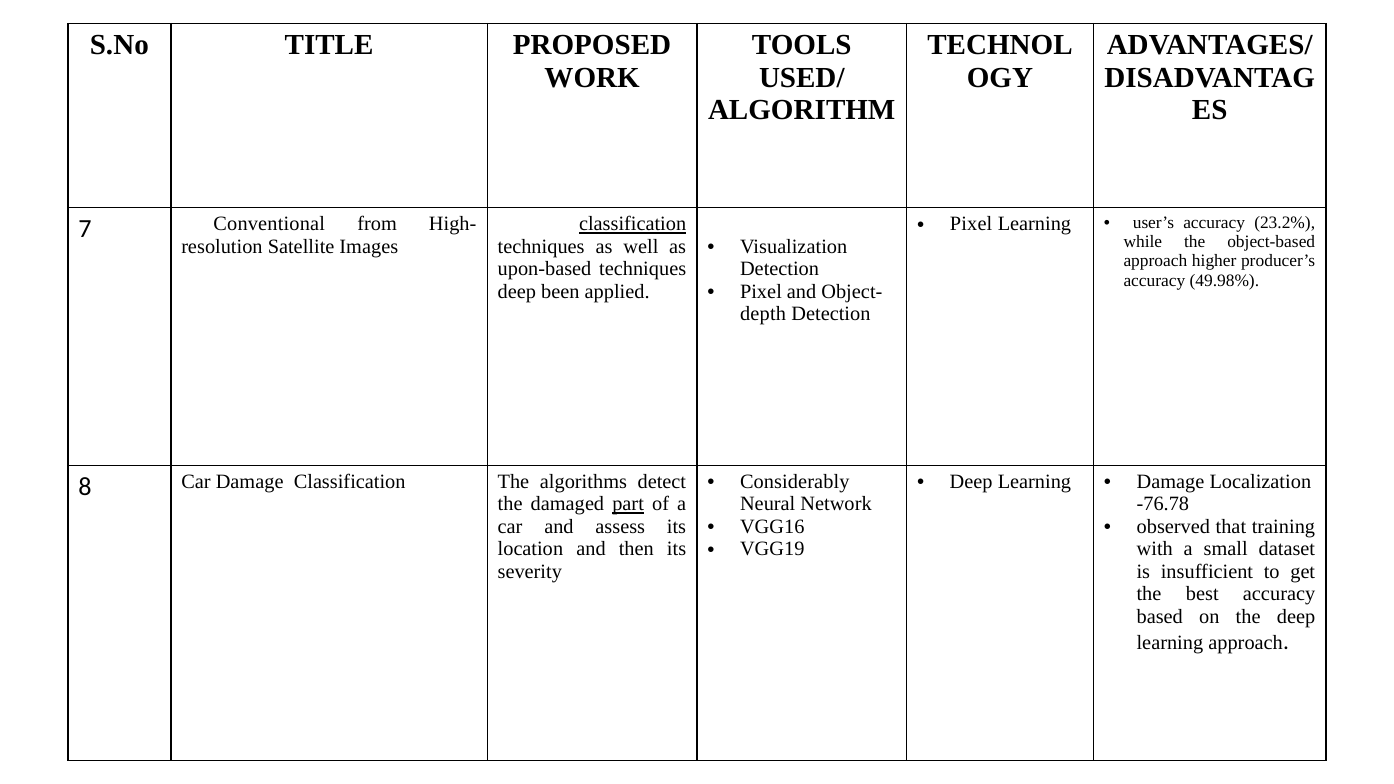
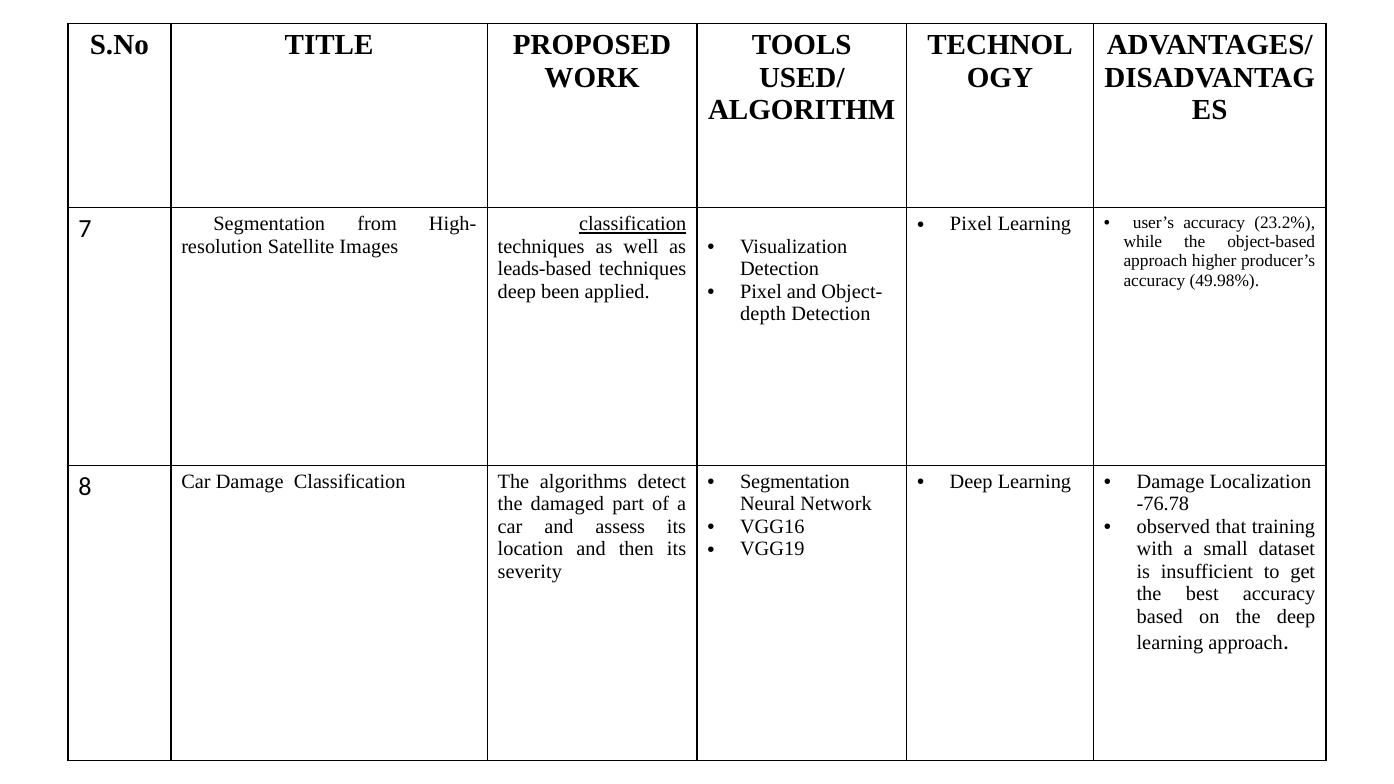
7 Conventional: Conventional -> Segmentation (269, 224)
upon-based: upon-based -> leads-based (545, 269)
Considerably: Considerably -> Segmentation (795, 482)
part underline: present -> none (628, 504)
